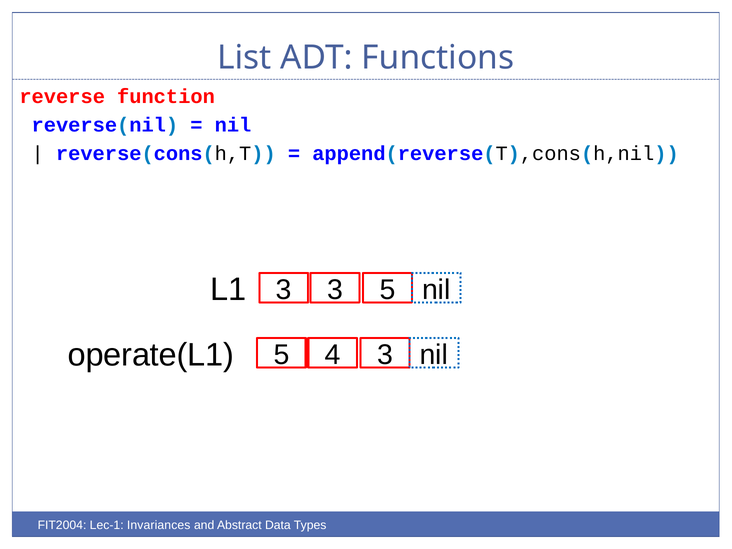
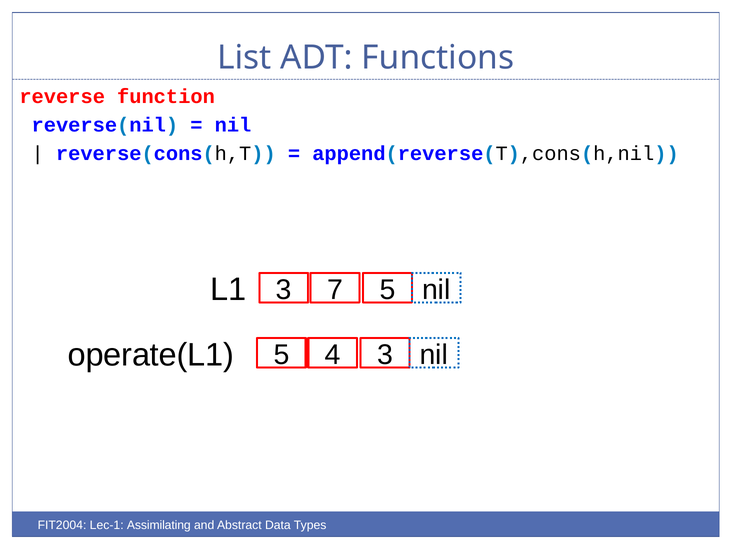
3 3: 3 -> 7 (335, 290)
Invariances: Invariances -> Assimilating (159, 525)
